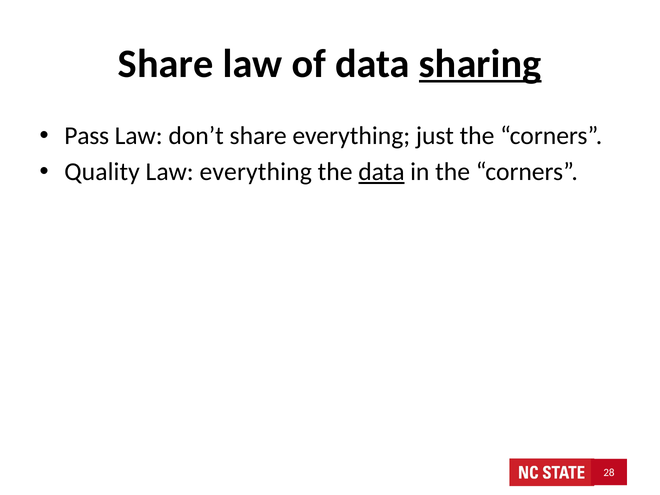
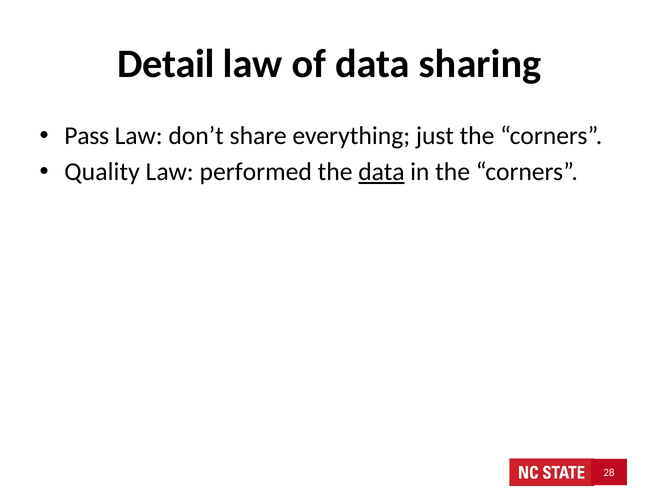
Share: Share -> Detail (166, 64)
sharing underline: present -> none (480, 64)
Law everything: everything -> performed (256, 172)
